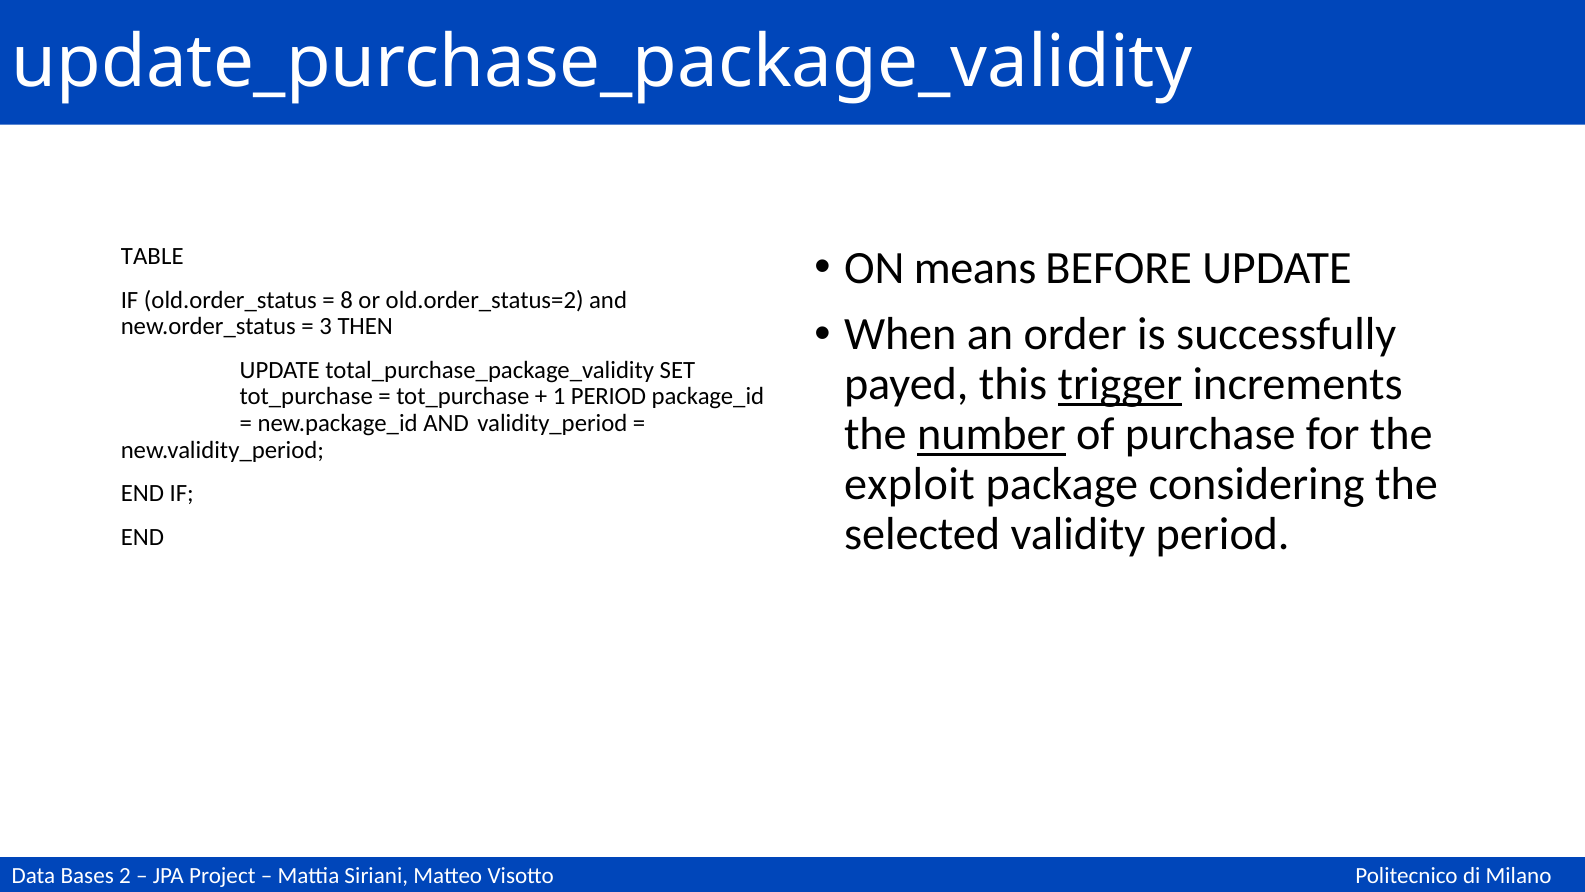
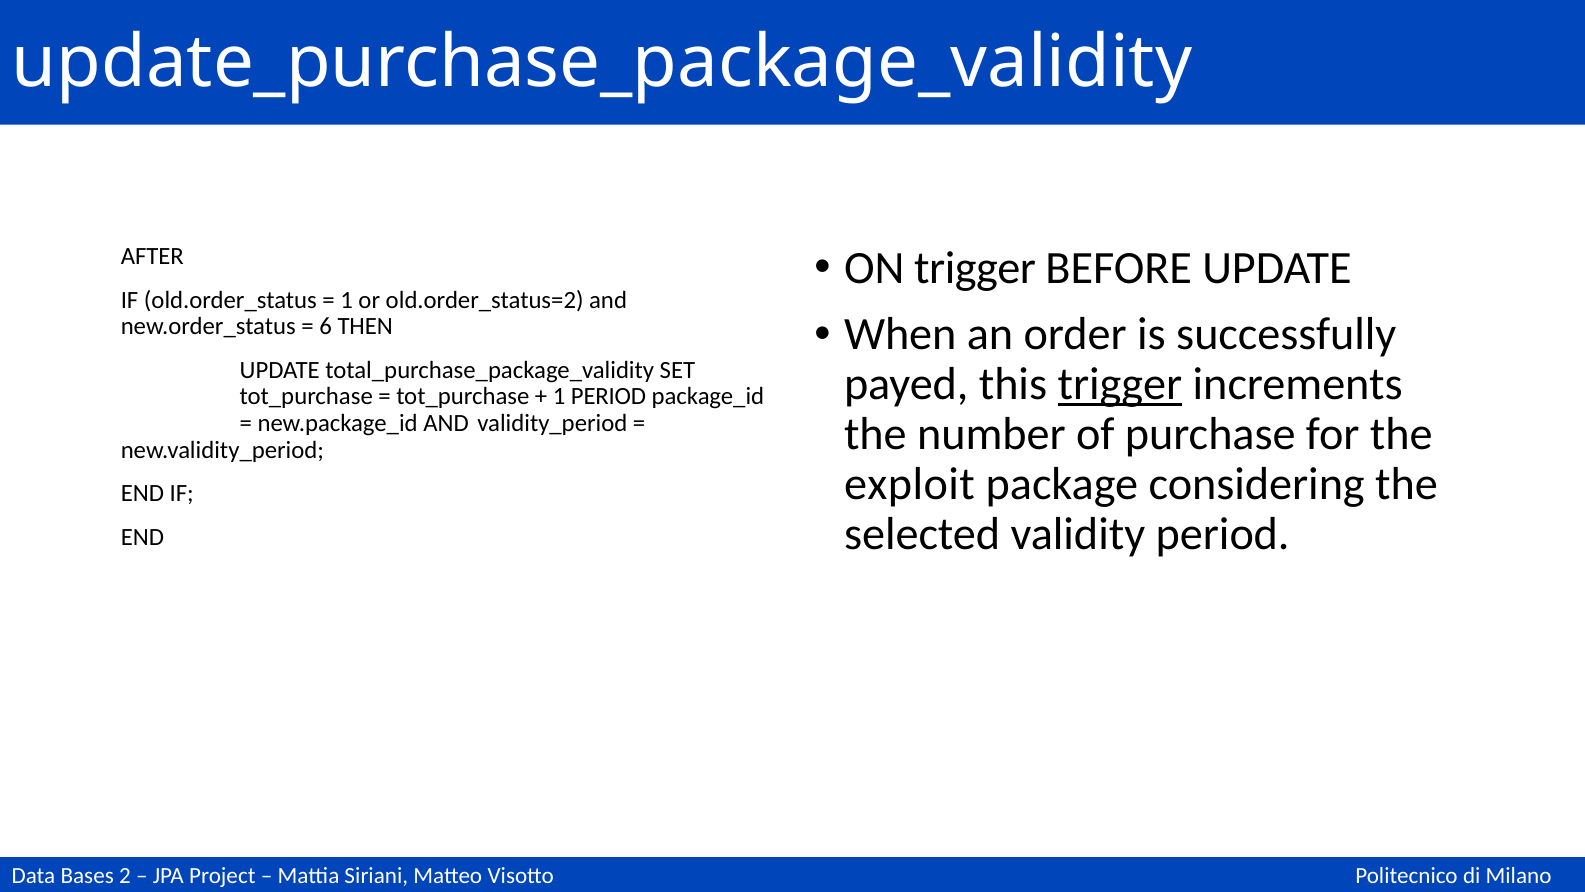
ON means: means -> trigger (975, 268)
TABLE: TABLE -> AFTER (152, 256)
8: 8 -> 1 (347, 300)
3: 3 -> 6 (326, 327)
number underline: present -> none (991, 434)
